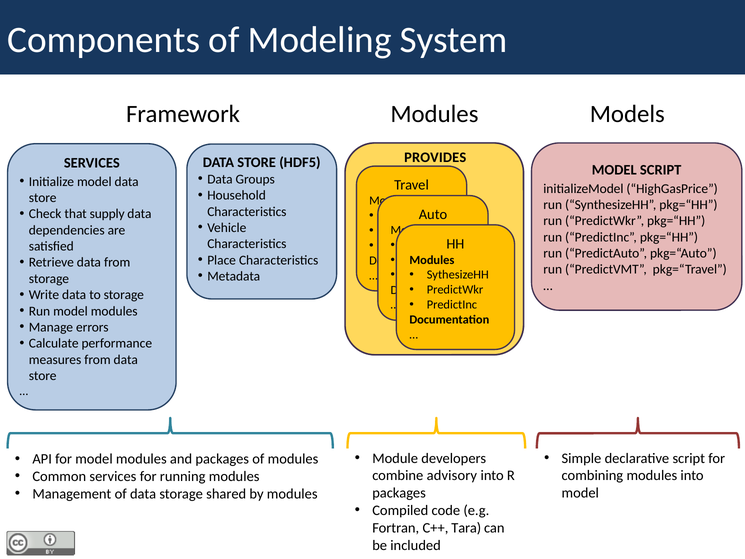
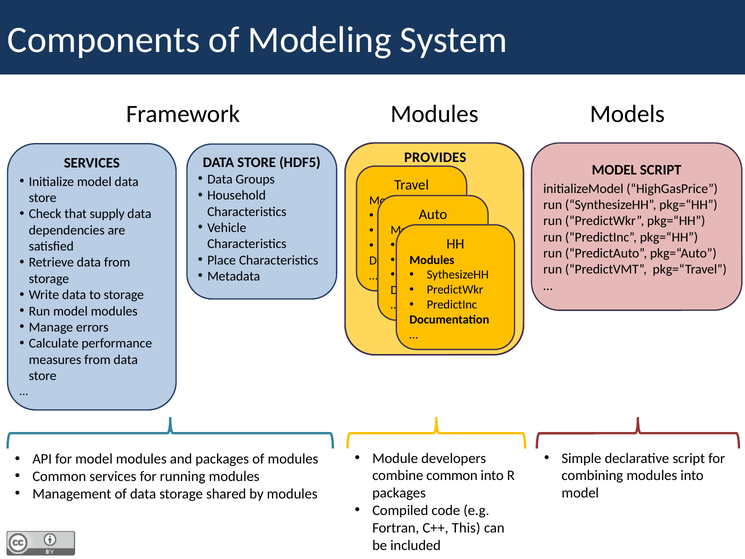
combine advisory: advisory -> common (452, 475)
Tara: Tara -> This (466, 528)
